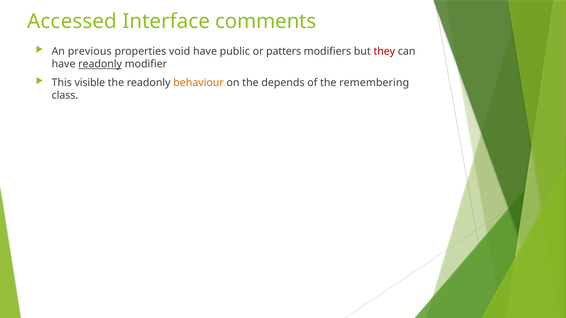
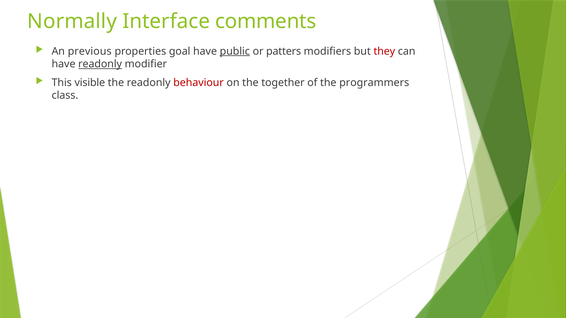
Accessed: Accessed -> Normally (72, 21)
void: void -> goal (180, 51)
public underline: none -> present (235, 51)
behaviour colour: orange -> red (199, 83)
depends: depends -> together (283, 83)
remembering: remembering -> programmers (374, 83)
